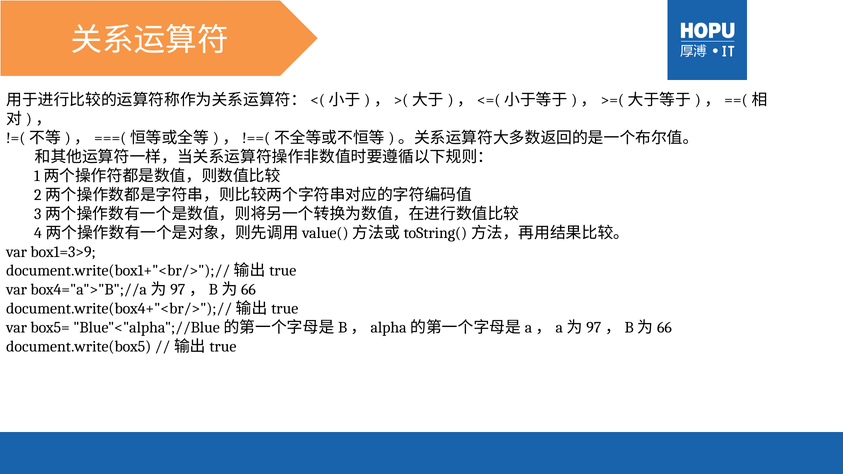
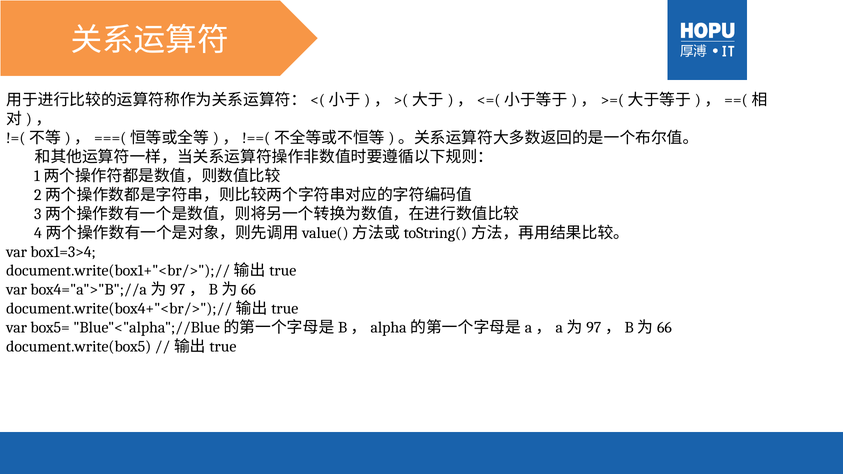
box1=3>9: box1=3>9 -> box1=3>4 (63, 252)
